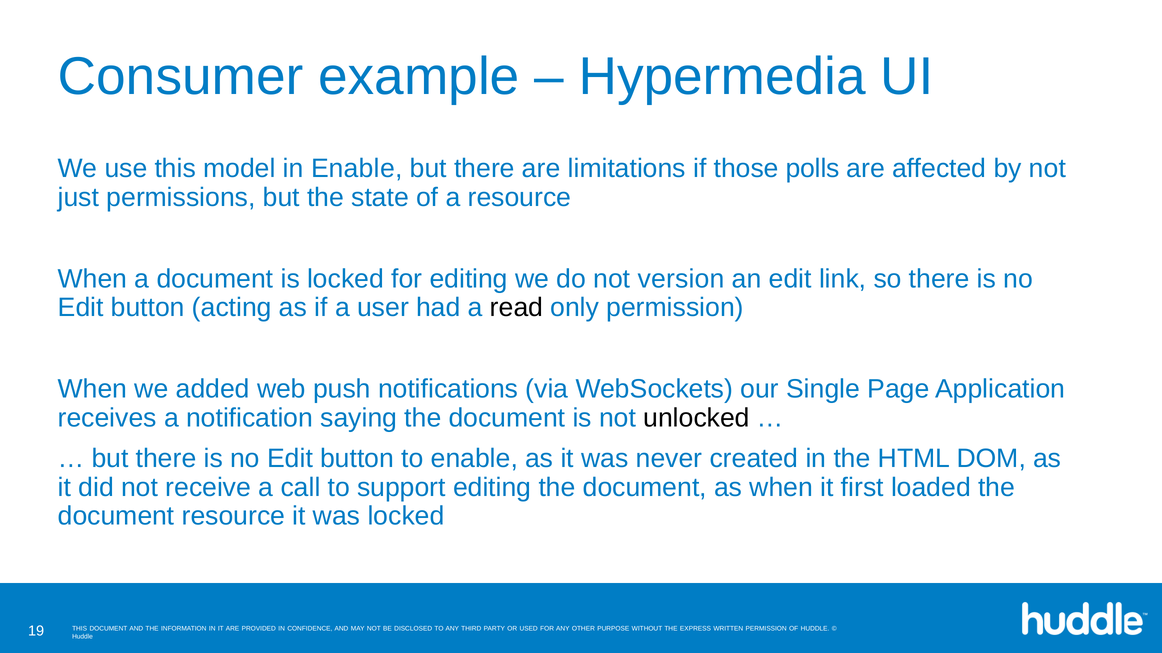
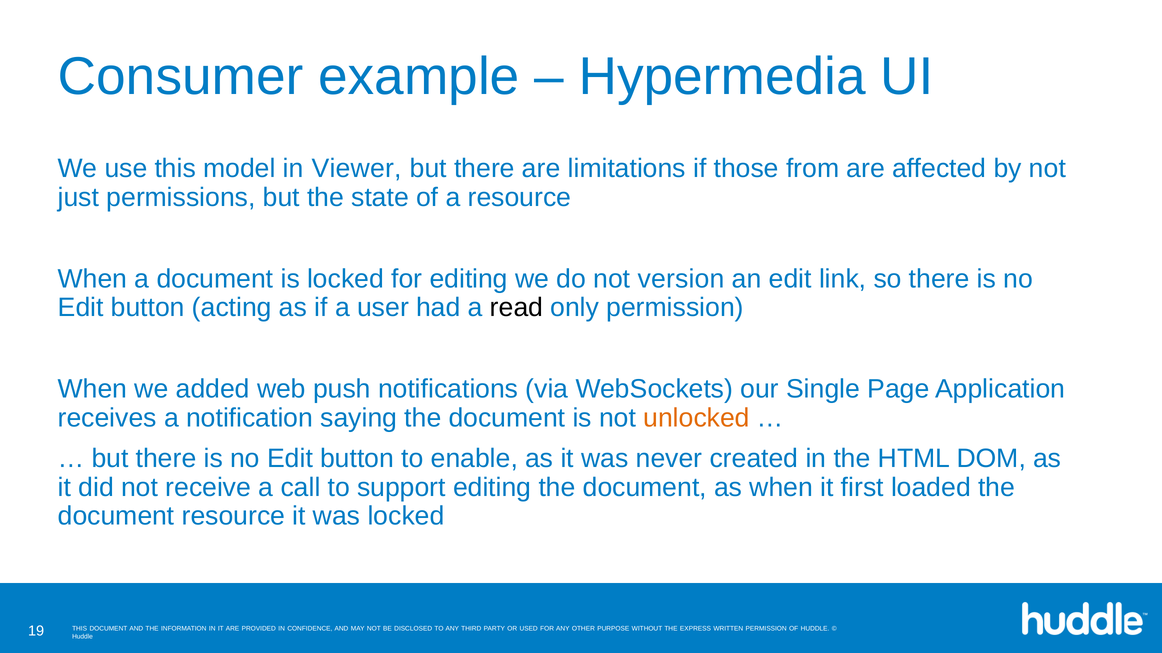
in Enable: Enable -> Viewer (357, 169)
polls: polls -> from (813, 169)
unlocked colour: black -> orange (697, 418)
